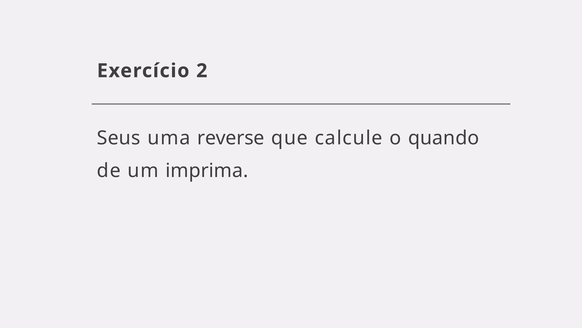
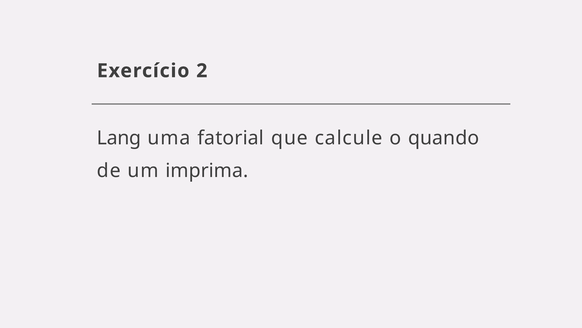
Seus: Seus -> Lang (119, 138)
reverse: reverse -> fatorial (231, 138)
